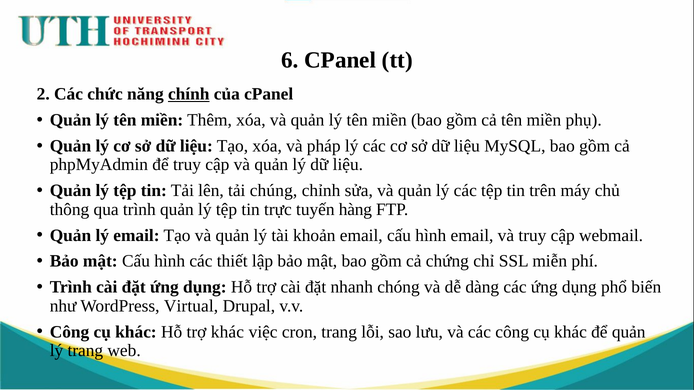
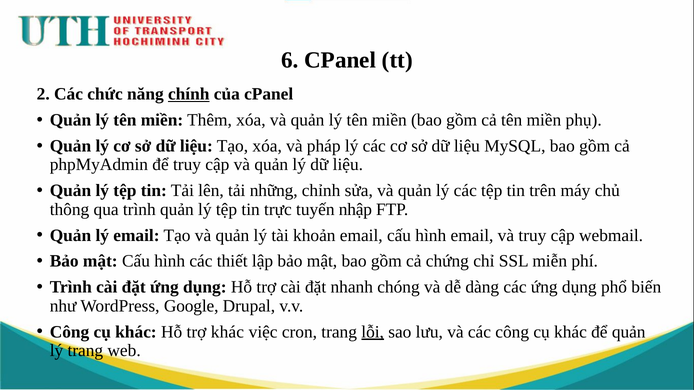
chúng: chúng -> những (274, 191)
hàng: hàng -> nhập (355, 210)
Virtual: Virtual -> Google (191, 306)
lỗi underline: none -> present (373, 332)
